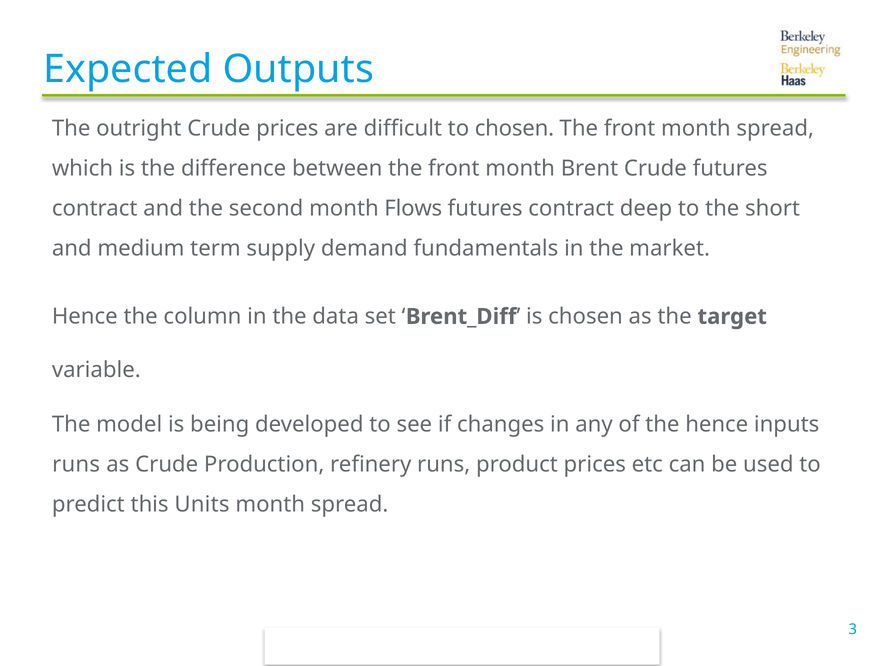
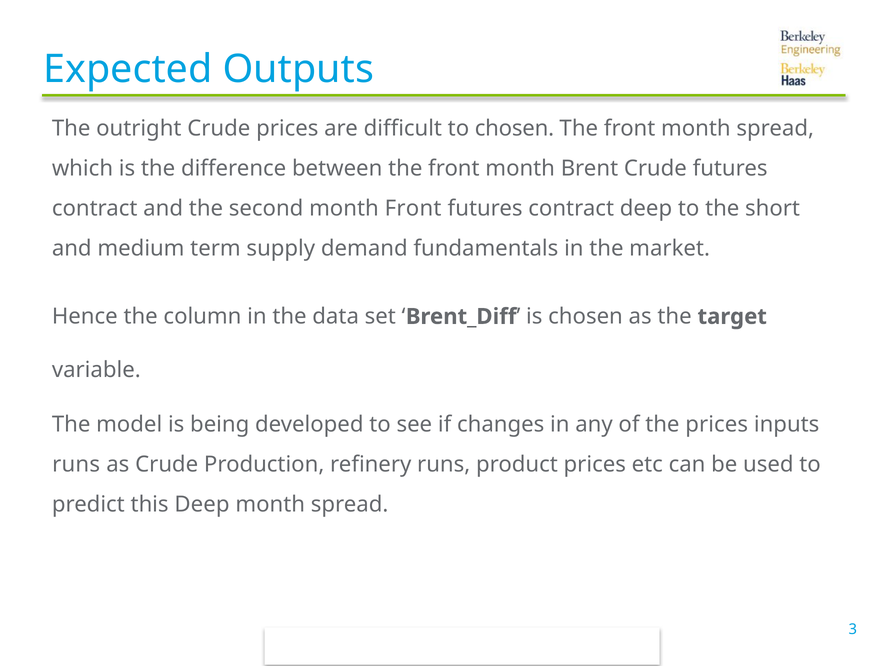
month Flows: Flows -> Front (413, 209)
the hence: hence -> prices (717, 425)
this Units: Units -> Deep (202, 505)
